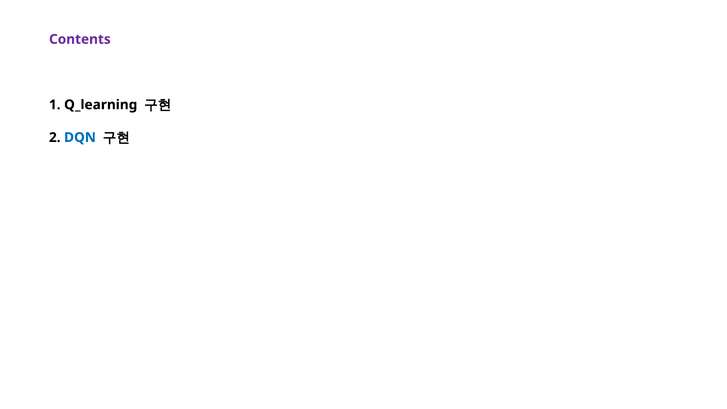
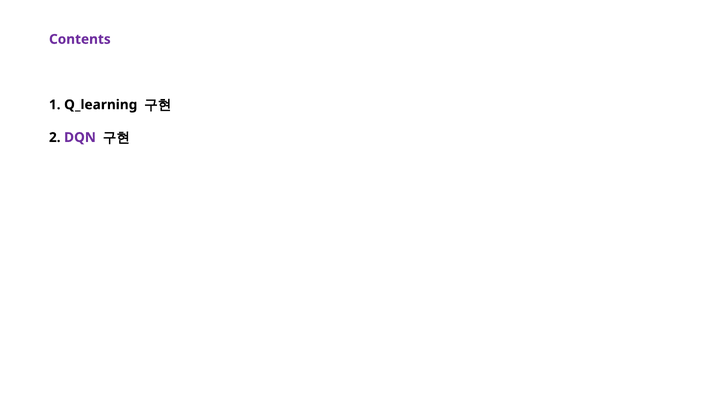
DQN colour: blue -> purple (80, 137)
